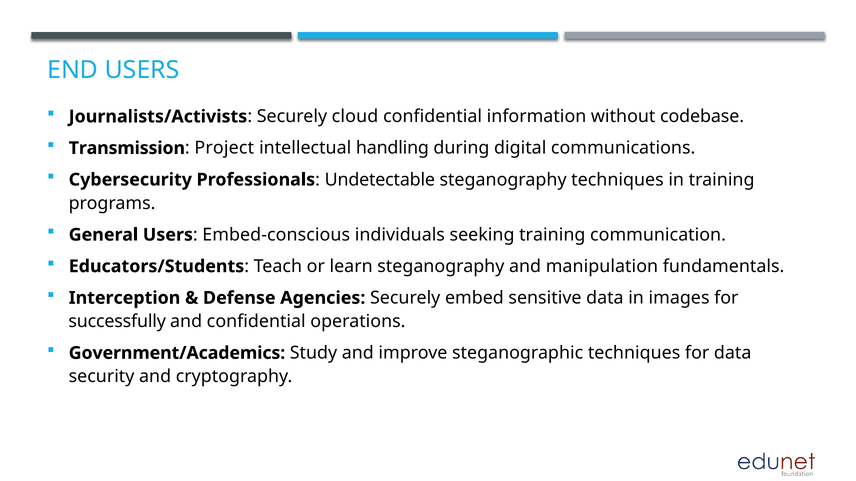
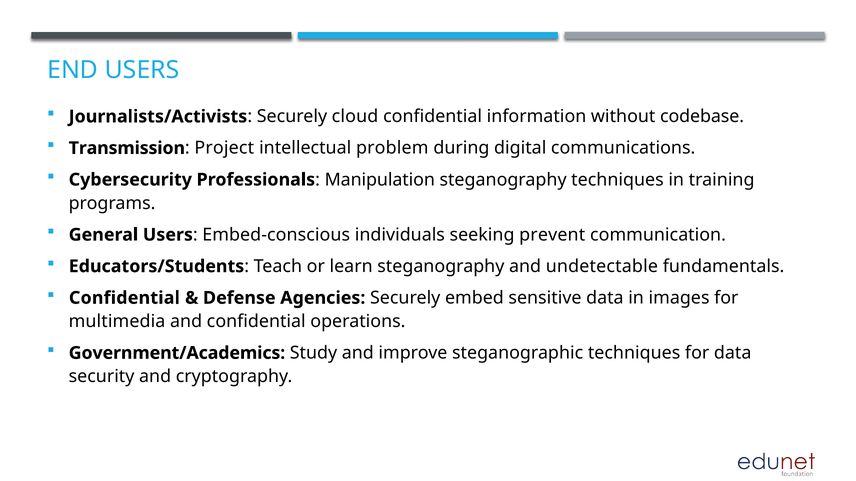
handling: handling -> problem (392, 148)
Undetectable: Undetectable -> Manipulation (380, 180)
seeking training: training -> prevent (552, 235)
manipulation: manipulation -> undetectable (602, 267)
Interception: Interception -> Confidential (124, 298)
successfully: successfully -> multimedia (117, 322)
